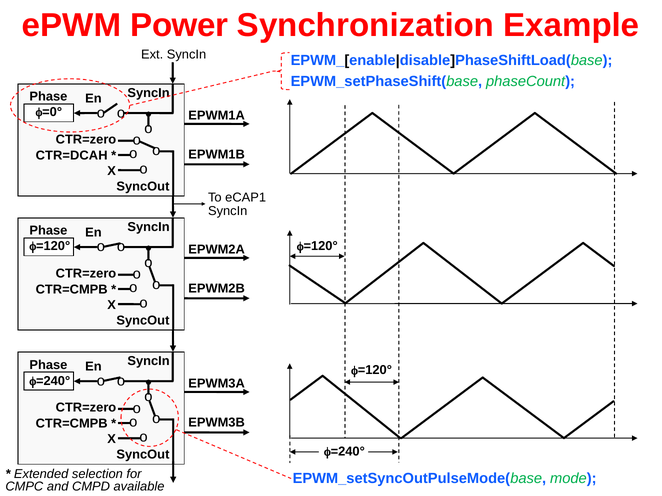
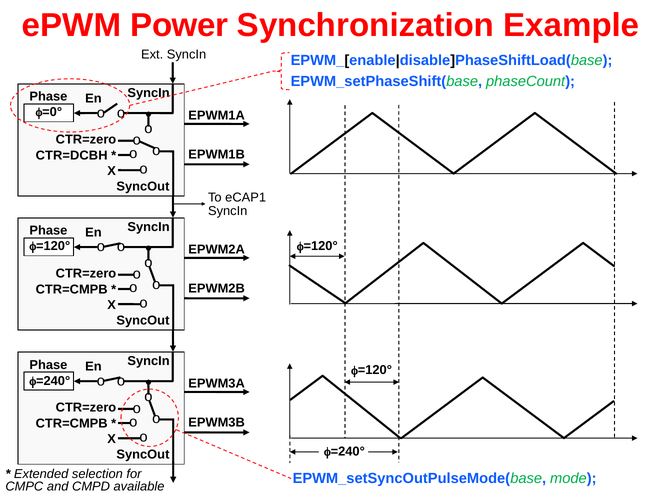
CTR=DCAH: CTR=DCAH -> CTR=DCBH (72, 155)
